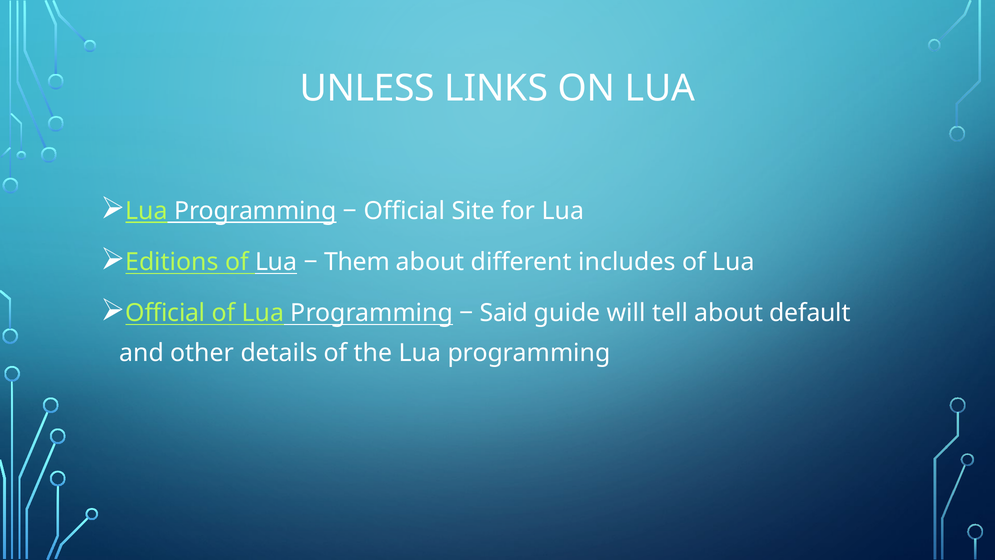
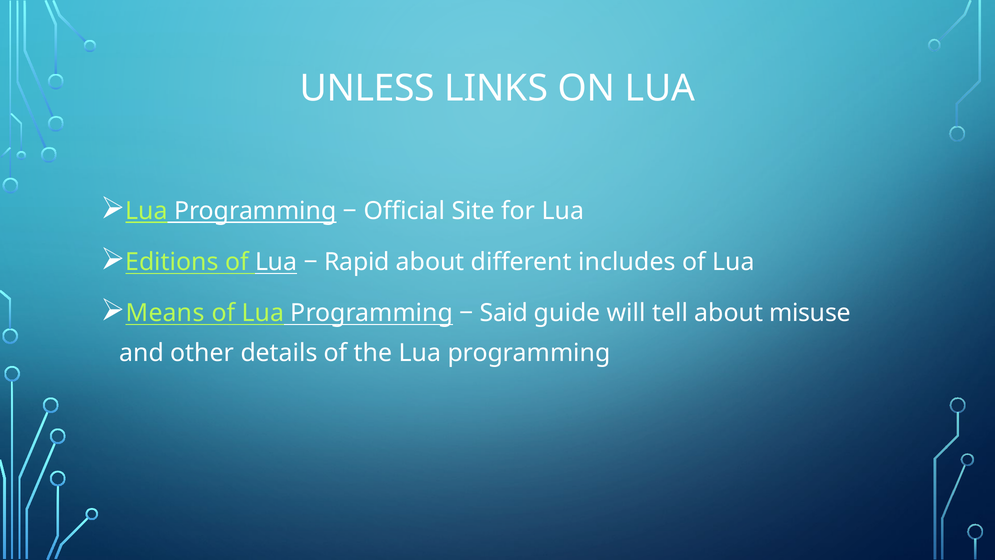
Them: Them -> Rapid (357, 262)
Official: Official -> Means (165, 313)
default: default -> misuse (810, 313)
